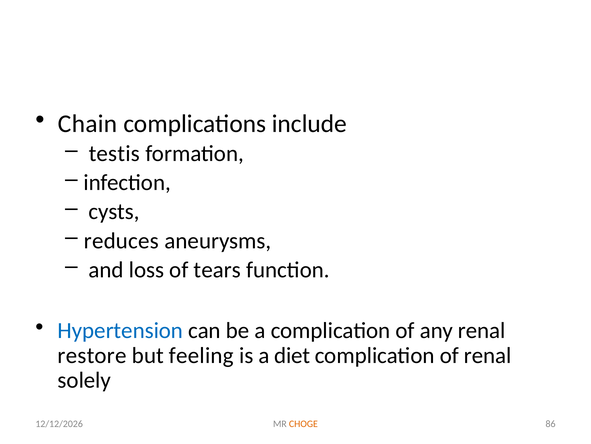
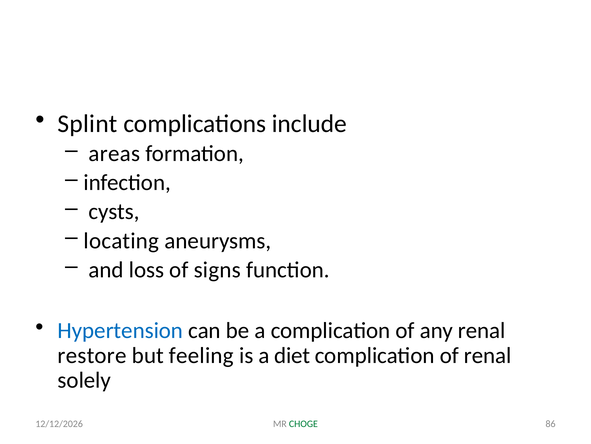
Chain: Chain -> Splint (88, 123)
testis: testis -> areas (114, 153)
reduces: reduces -> locating (121, 240)
tears: tears -> signs (217, 269)
CHOGE colour: orange -> green (303, 423)
